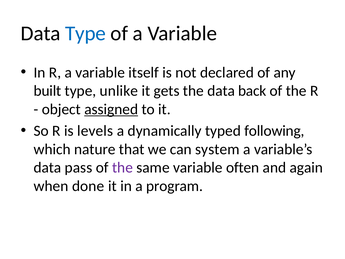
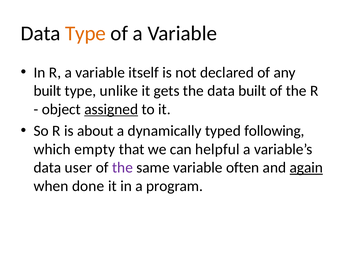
Type colour: blue -> orange (86, 33)
data back: back -> built (252, 91)
levels: levels -> about (95, 131)
nature: nature -> empty (95, 149)
system: system -> helpful (217, 149)
pass: pass -> user (78, 167)
again underline: none -> present (306, 167)
